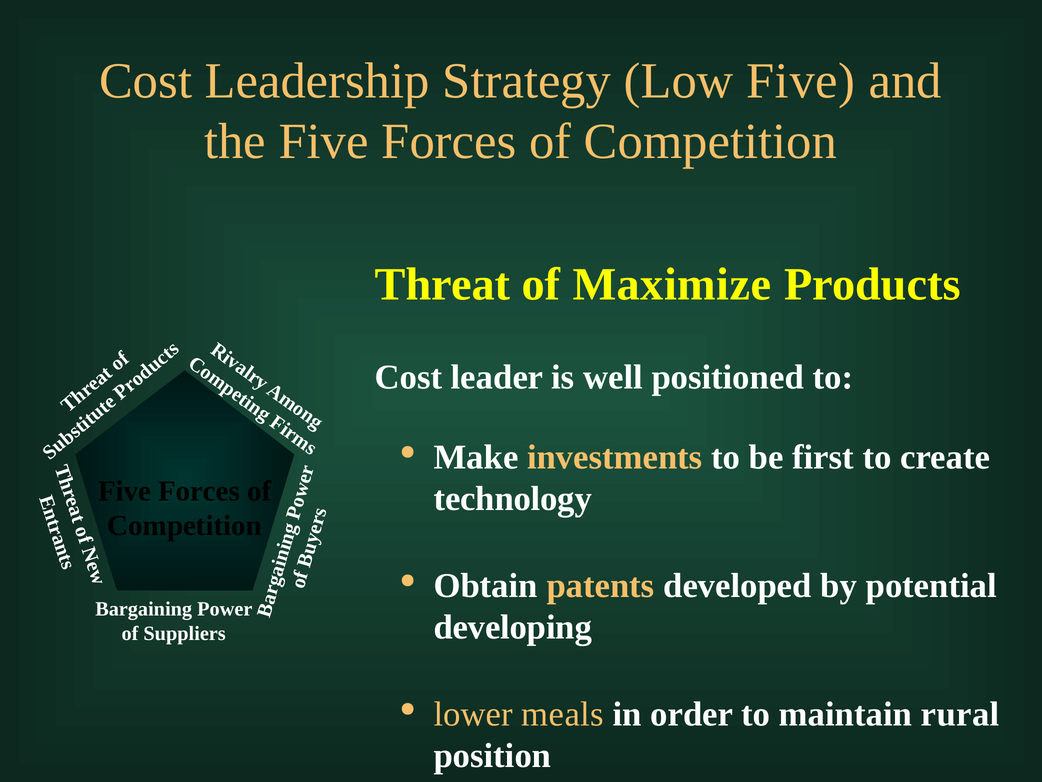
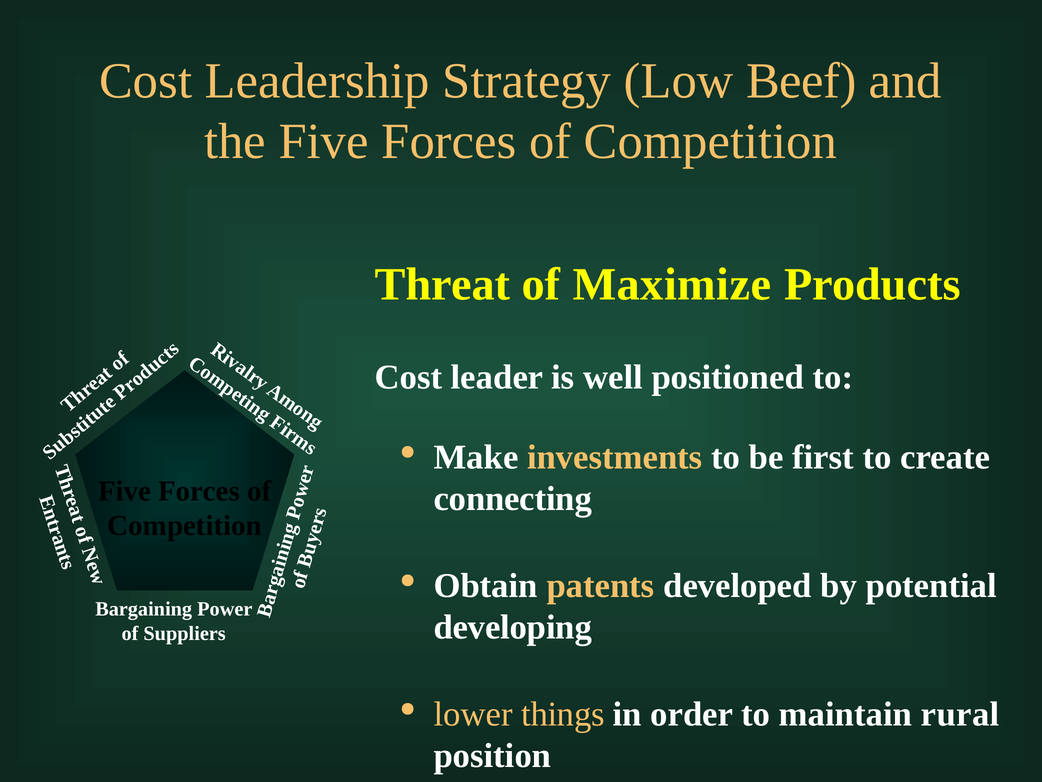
Low Five: Five -> Beef (801, 81)
technology: technology -> connecting (513, 499)
meals: meals -> things (563, 714)
